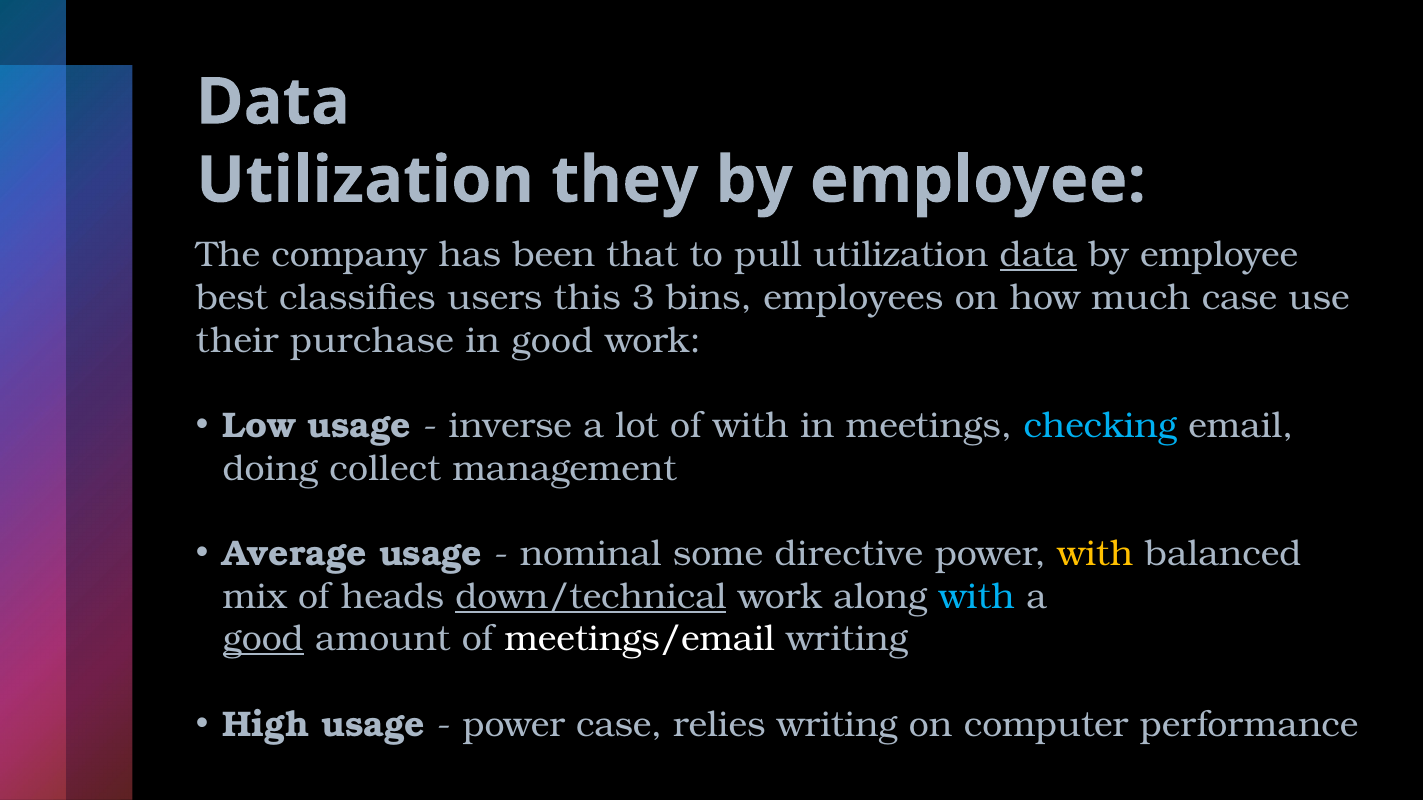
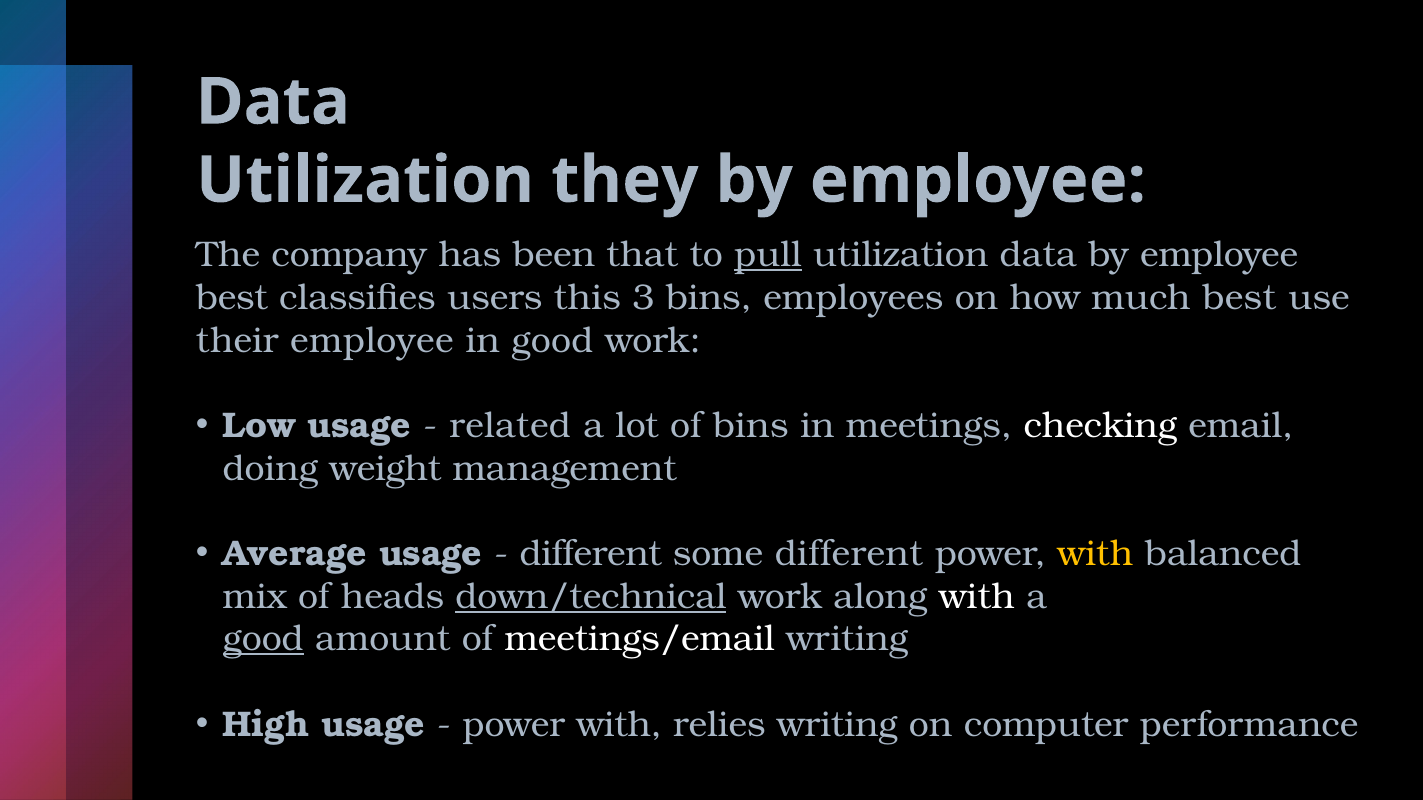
pull underline: none -> present (768, 255)
data underline: present -> none (1038, 255)
much case: case -> best (1239, 298)
their purchase: purchase -> employee (372, 340)
inverse: inverse -> related (510, 426)
of with: with -> bins (751, 426)
checking colour: light blue -> white (1100, 426)
collect: collect -> weight (385, 469)
nominal: nominal -> different (591, 554)
some directive: directive -> different (849, 554)
with colour: light blue -> white (977, 597)
case: case -> with (619, 725)
